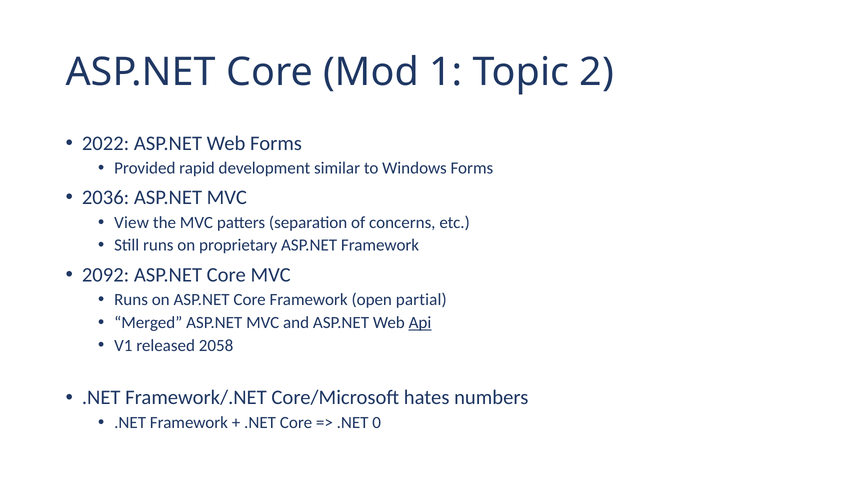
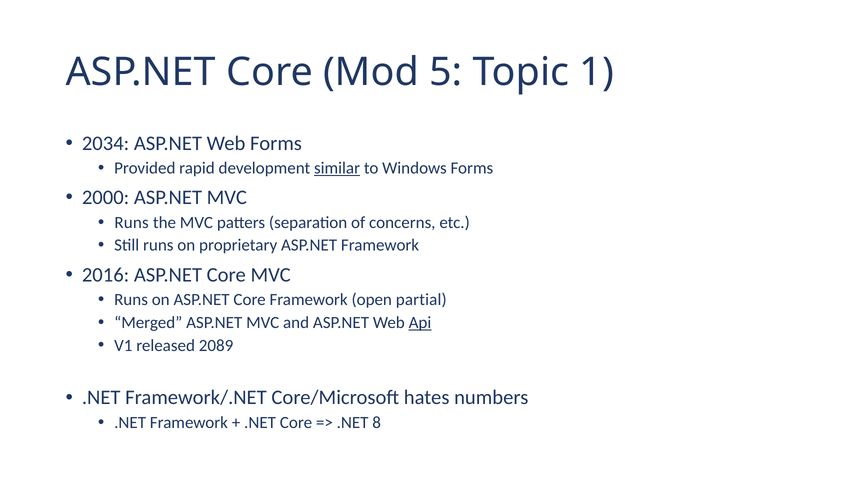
1: 1 -> 5 (446, 72)
2: 2 -> 1 (597, 72)
2022: 2022 -> 2034 (106, 143)
similar underline: none -> present (337, 168)
2036: 2036 -> 2000 (106, 198)
View: View -> Runs (132, 222)
2092: 2092 -> 2016 (106, 275)
2058: 2058 -> 2089 (216, 345)
0: 0 -> 8 (377, 422)
